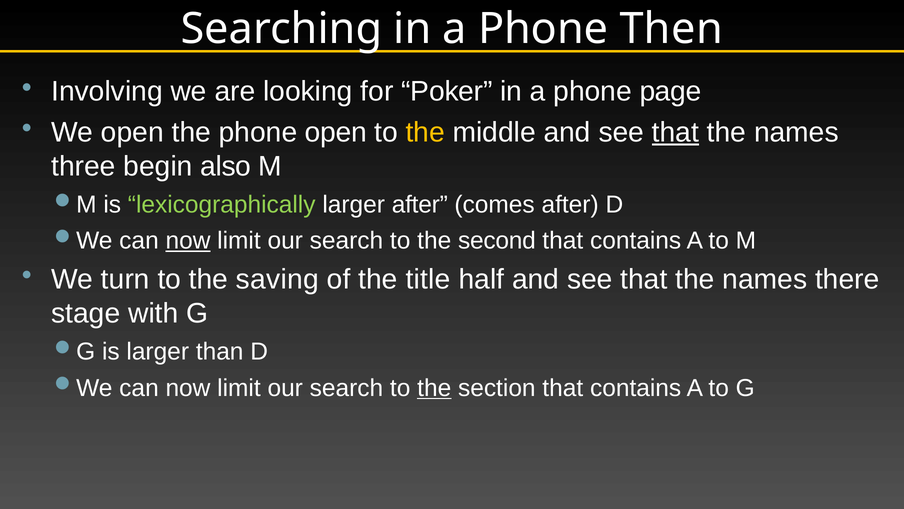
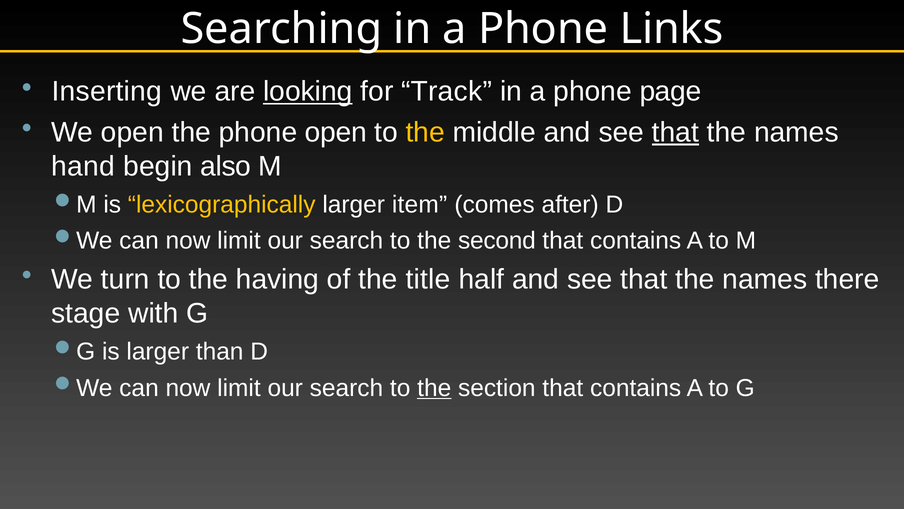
Then: Then -> Links (671, 29)
Involving: Involving -> Inserting (107, 92)
looking underline: none -> present (308, 92)
Poker: Poker -> Track (447, 92)
three: three -> hand (83, 166)
lexicographically colour: light green -> yellow (222, 204)
larger after: after -> item (420, 204)
now underline: present -> none (188, 241)
saving: saving -> having (278, 279)
